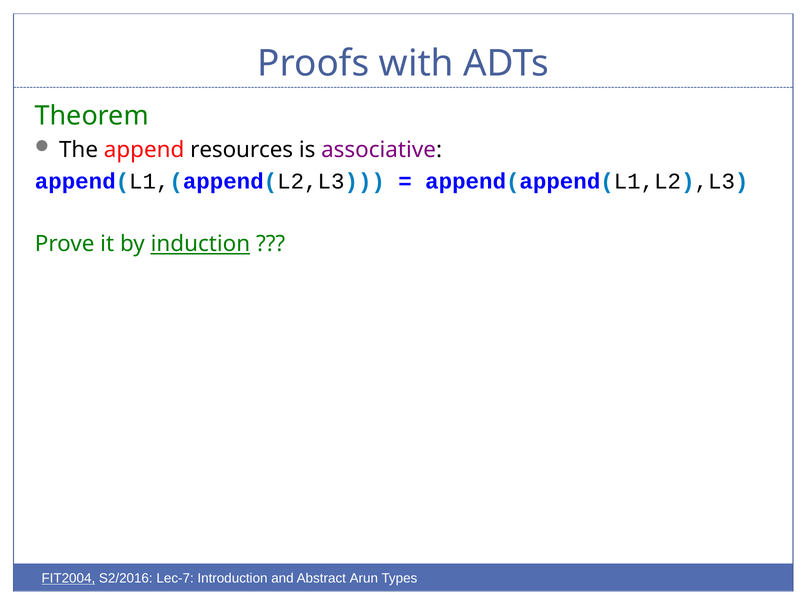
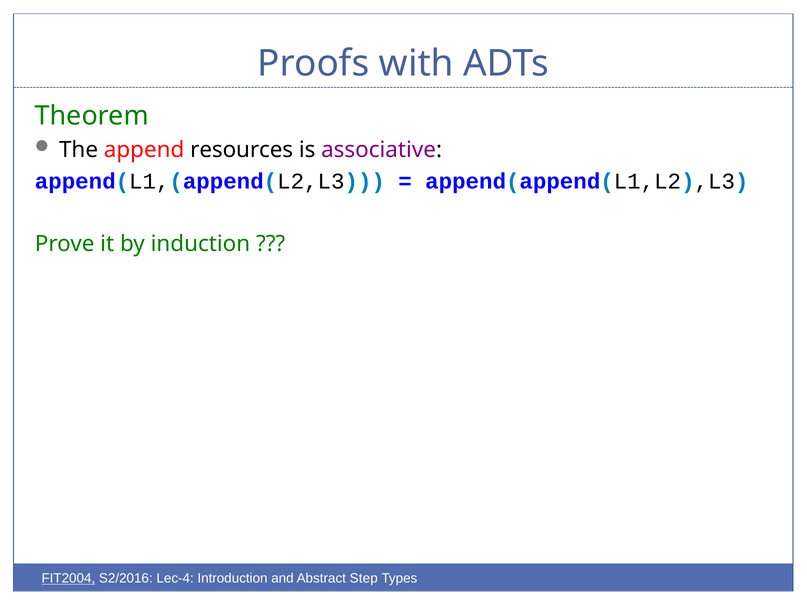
induction underline: present -> none (200, 244)
Lec-7: Lec-7 -> Lec-4 (175, 579)
Arun: Arun -> Step (364, 579)
